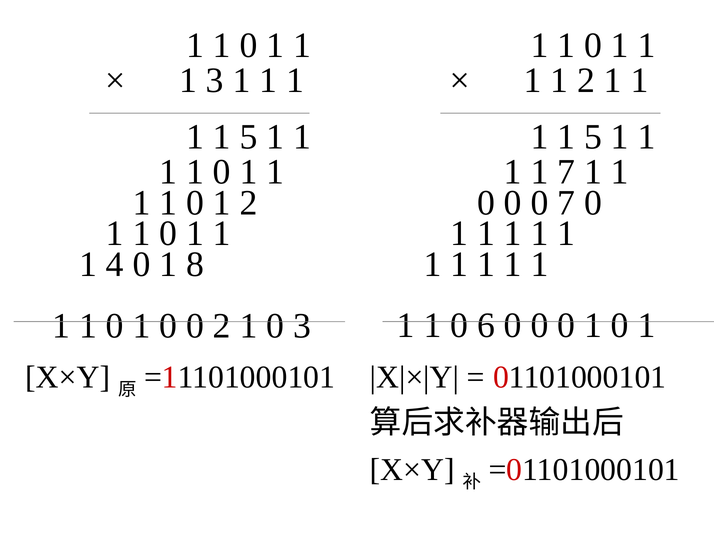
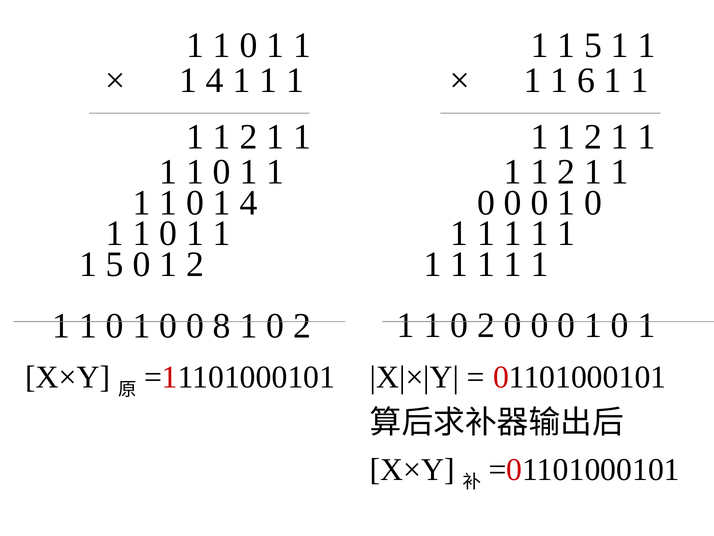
0: 0 -> 5 (593, 45)
3: 3 -> 4 (215, 81)
1 1 2: 2 -> 6 (586, 81)
5: 5 -> 2 (593, 137)
5: 5 -> 2 (249, 137)
7: 7 -> 2 (566, 172)
0 1 2: 2 -> 4 (249, 203)
7: 7 -> 1 (566, 203)
4: 4 -> 5 (115, 264)
0 1 8: 8 -> 2 (195, 264)
0 2: 2 -> 8 (222, 325)
3: 3 -> 2 (302, 325)
1 1 0 6: 6 -> 2 (486, 325)
